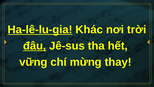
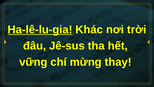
đâu underline: present -> none (35, 46)
